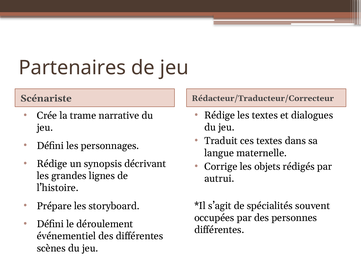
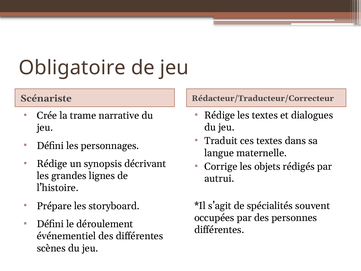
Partenaires: Partenaires -> Obligatoire (72, 68)
